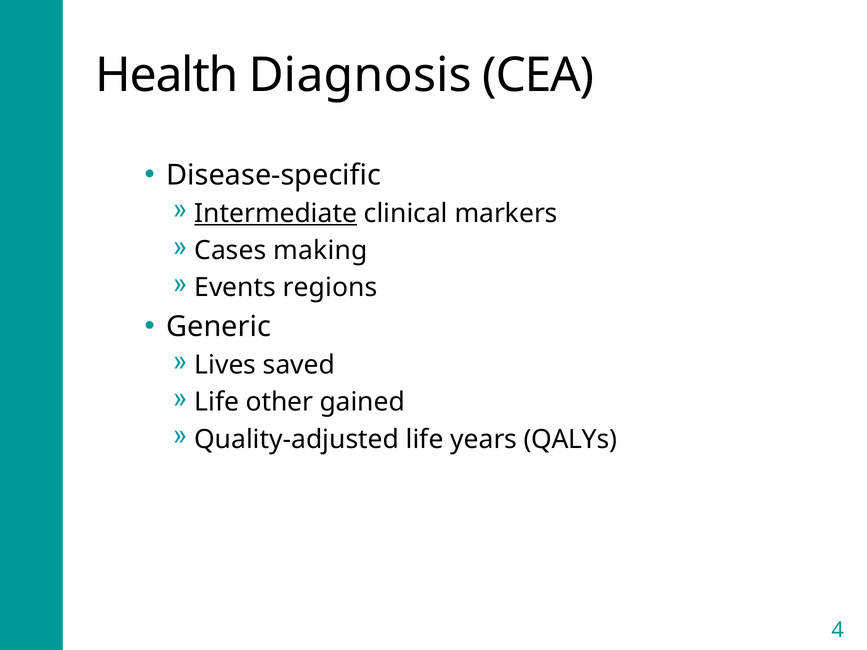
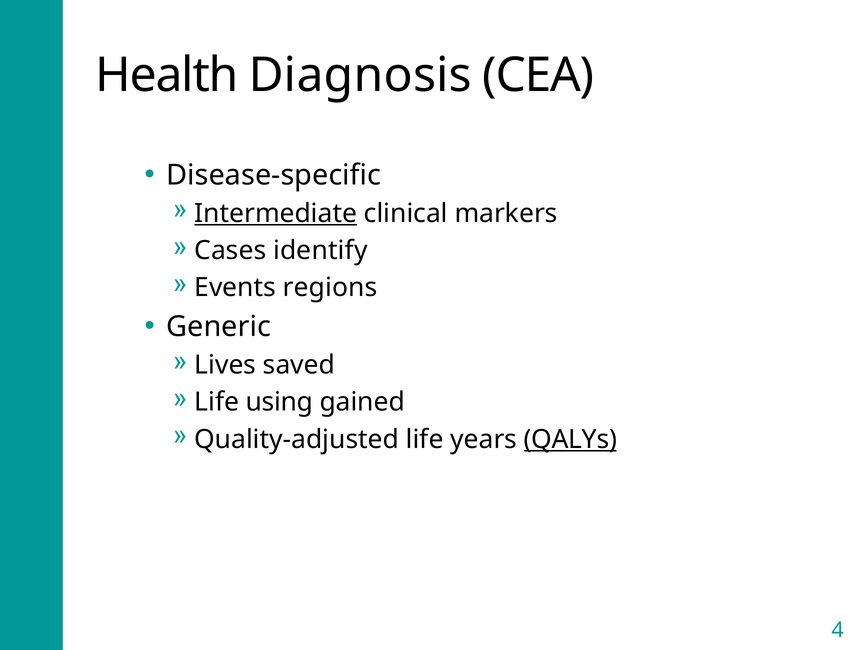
making: making -> identify (320, 251)
other: other -> using (279, 402)
QALYs underline: none -> present (570, 439)
